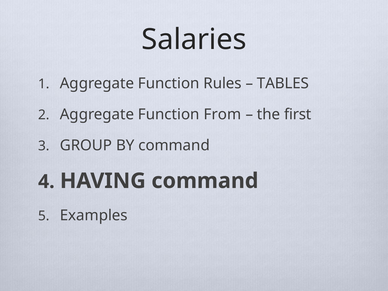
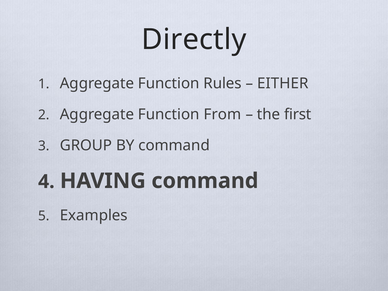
Salaries: Salaries -> Directly (194, 40)
TABLES: TABLES -> EITHER (283, 83)
